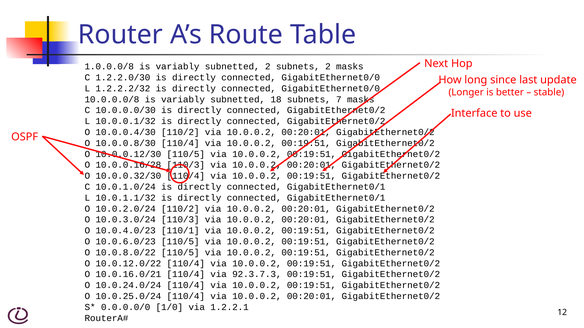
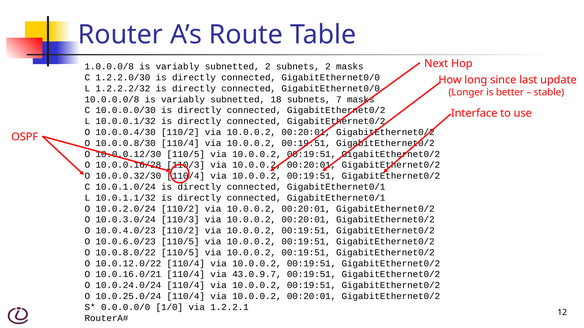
10.0.4.0/23 110/1: 110/1 -> 110/2 (180, 231)
92.3.7.3: 92.3.7.3 -> 43.0.9.7 (257, 275)
